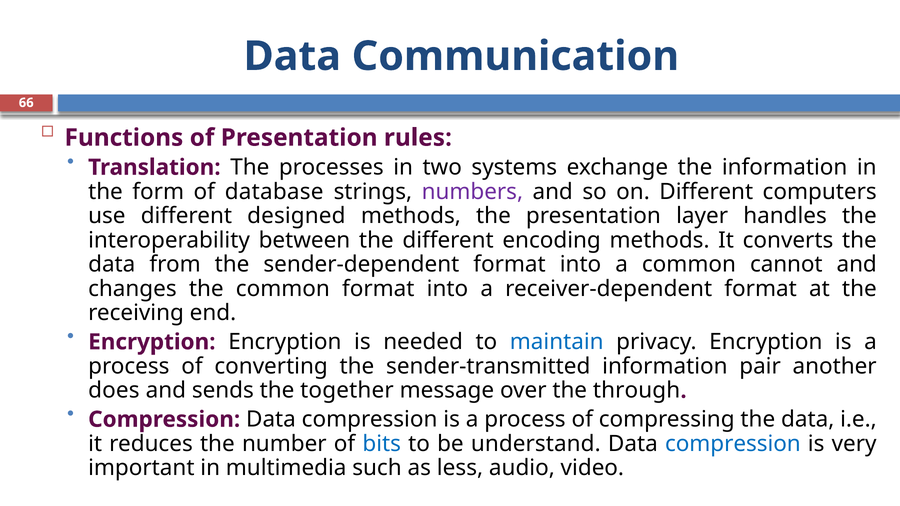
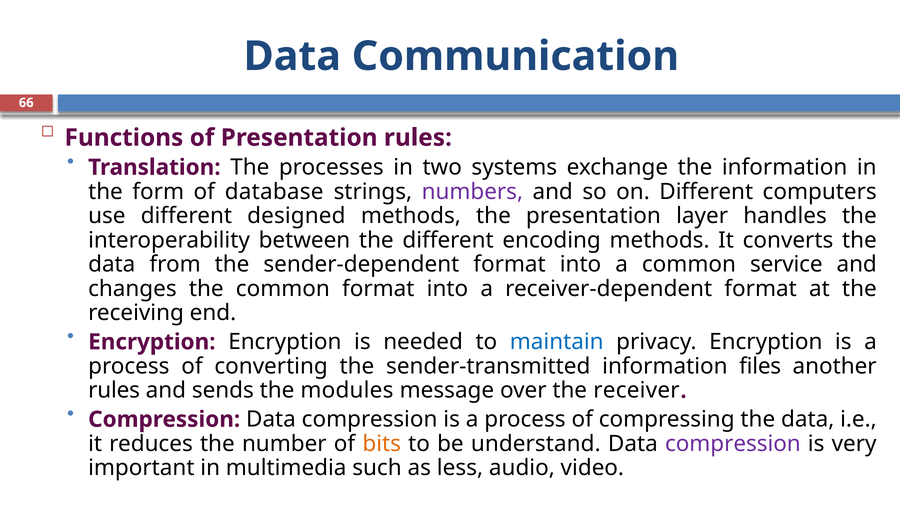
cannot: cannot -> service (786, 265)
pair: pair -> files (760, 366)
does: does -> rules (114, 391)
together: together -> modules (347, 391)
through: through -> receiver (636, 391)
bits colour: blue -> orange (382, 444)
compression colour: blue -> purple (733, 444)
